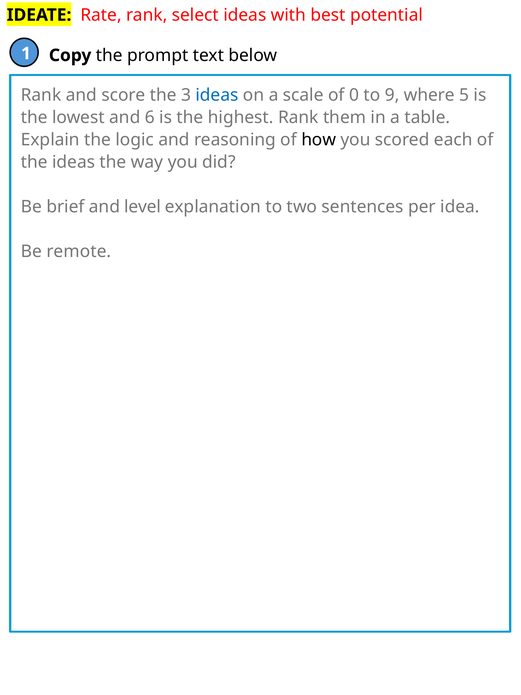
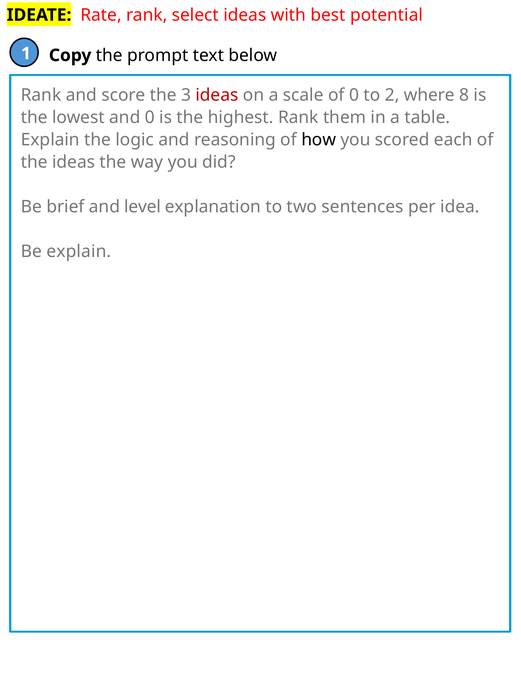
ideas colour: blue -> red (217, 95)
to 9: 9 -> 2 (392, 95)
5: 5 -> 8 (464, 95)
and 6: 6 -> 0 (150, 118)
Be remote: remote -> explain (79, 251)
